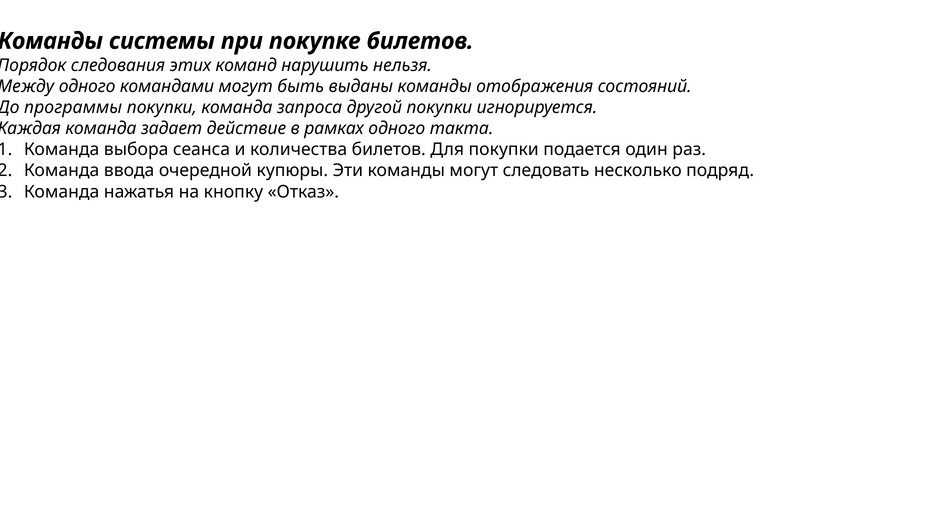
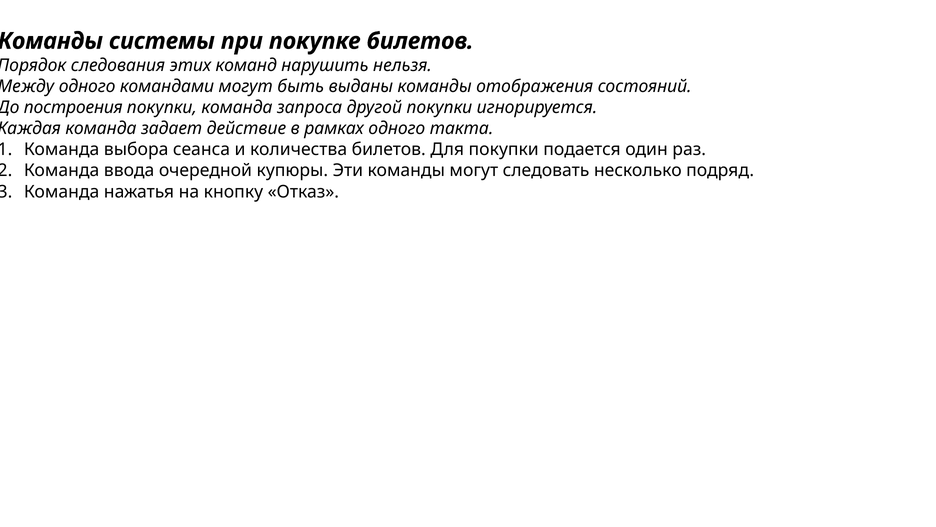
программы: программы -> построения (73, 107)
